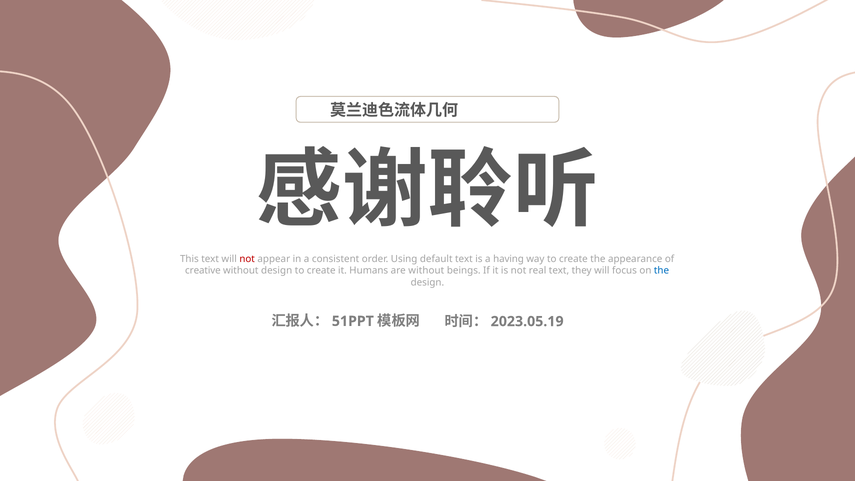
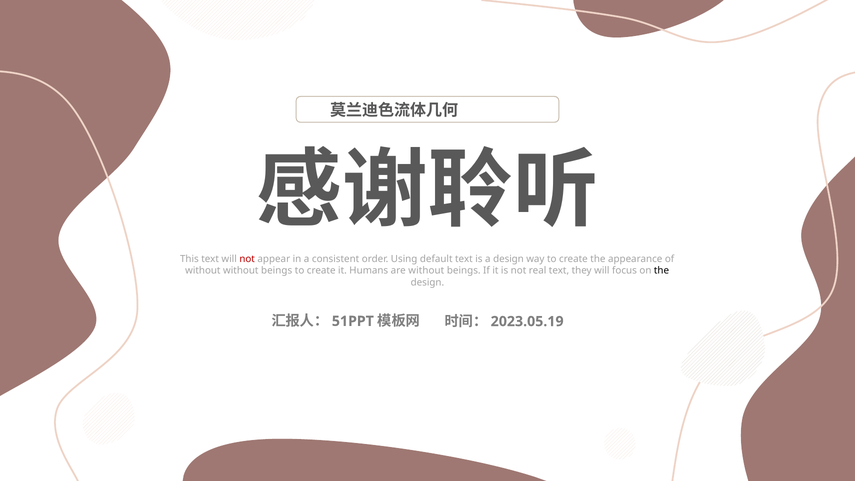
a having: having -> design (508, 259)
creative: creative -> without (203, 271)
design: design -> beings (277, 271)
the colour: blue -> black (662, 271)
